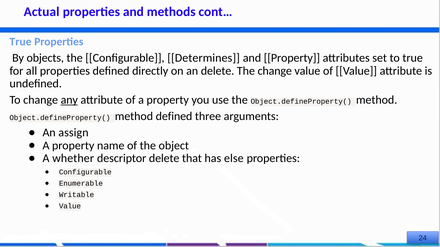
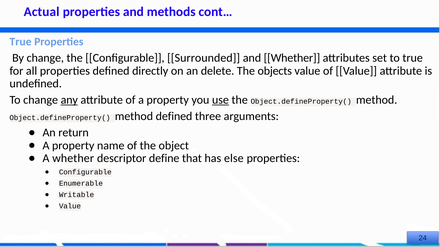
By objects: objects -> change (45, 58)
Determines: Determines -> Surrounded (204, 58)
and Property: Property -> Whether (292, 58)
The change: change -> objects (275, 71)
use underline: none -> present (220, 100)
assign: assign -> return (74, 133)
descriptor delete: delete -> define (164, 159)
